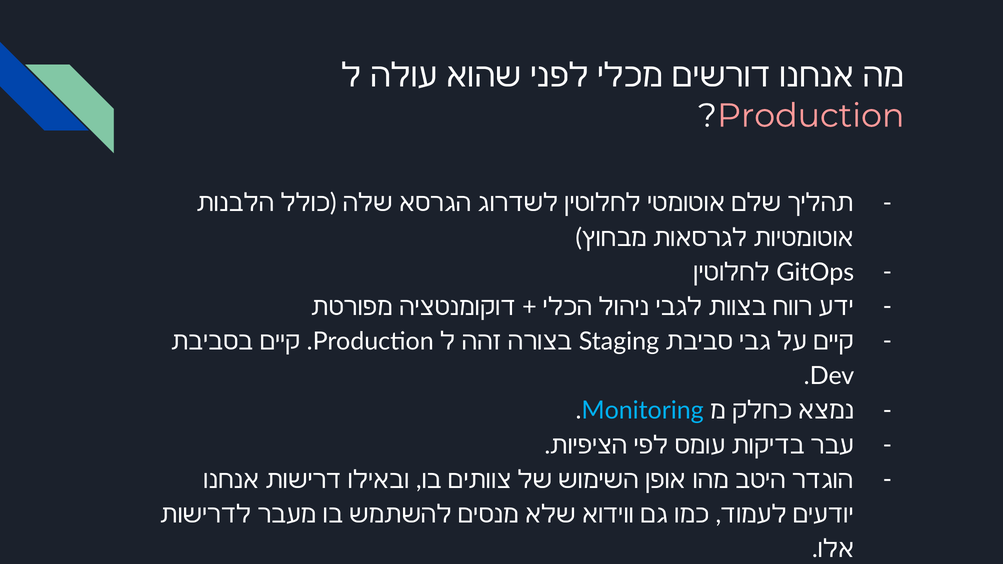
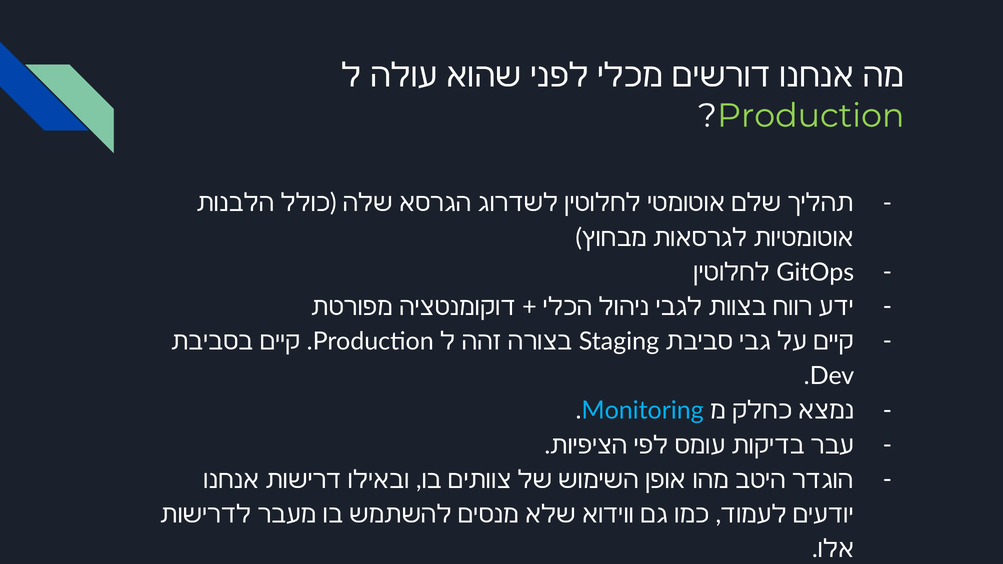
Production colour: pink -> light green (811, 116)
